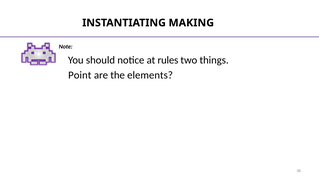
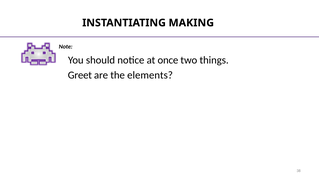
rules: rules -> once (168, 60)
Point: Point -> Greet (80, 75)
